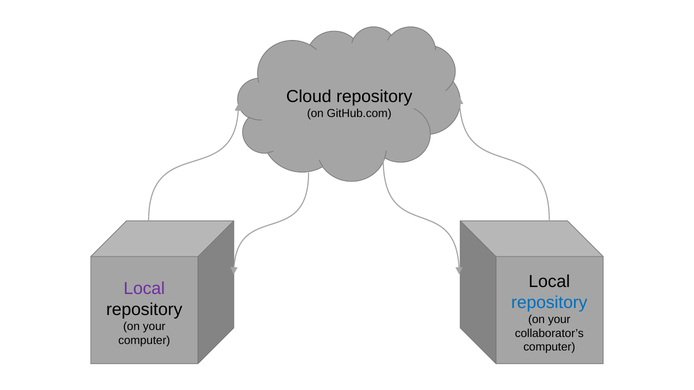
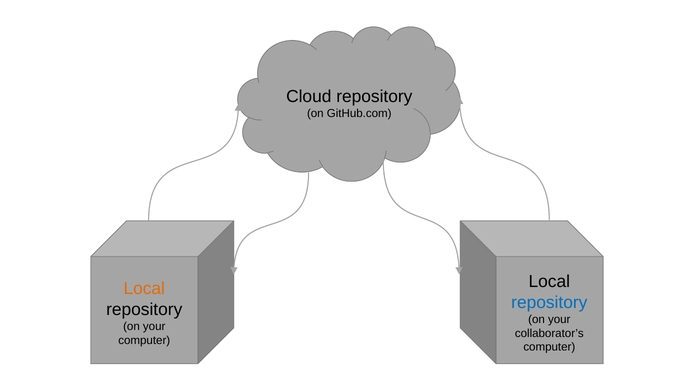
Local colour: purple -> orange (144, 289)
